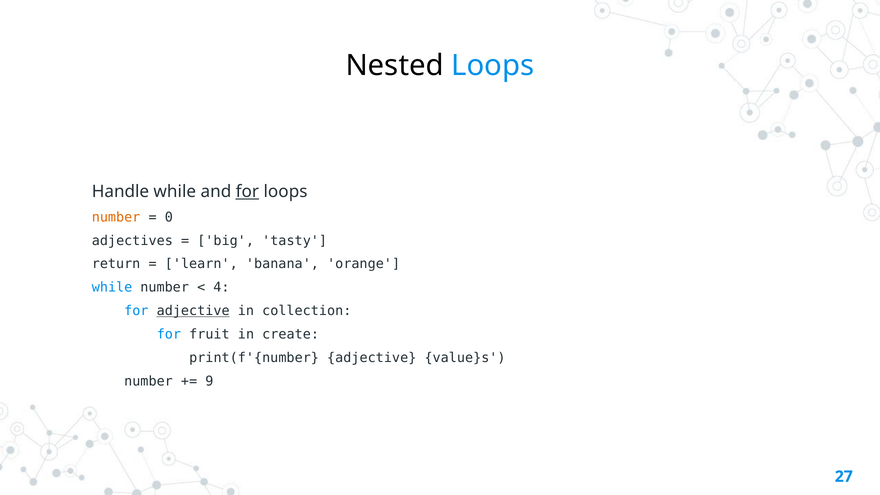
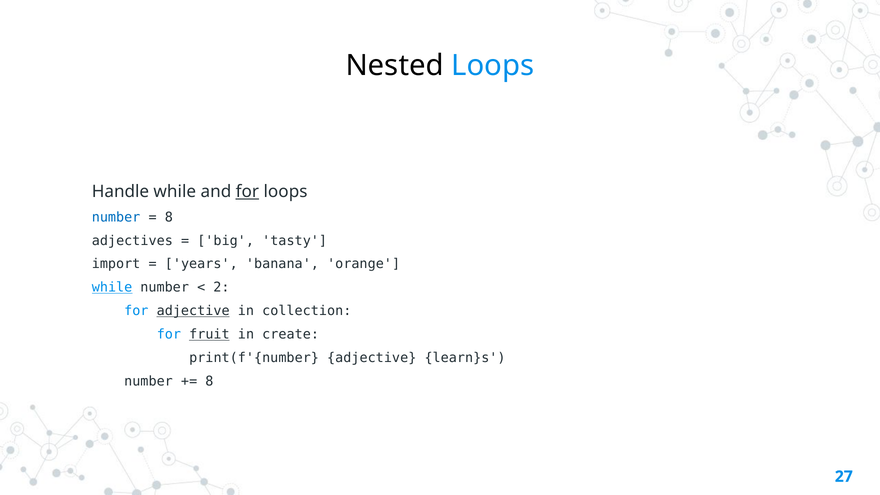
number colour: orange -> blue (116, 217)
0: 0 -> 8 (169, 217)
return: return -> import (116, 264)
learn: learn -> years (201, 264)
while underline: none -> present (112, 288)
4: 4 -> 2 (221, 288)
fruit underline: none -> present (209, 335)
value}s: value}s -> learn}s (465, 358)
9: 9 -> 8 (209, 382)
